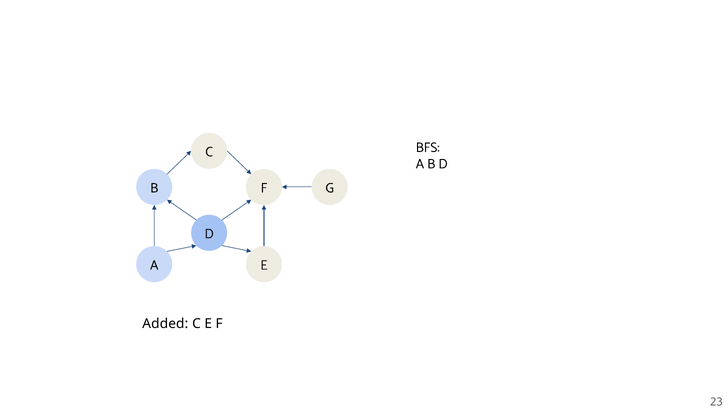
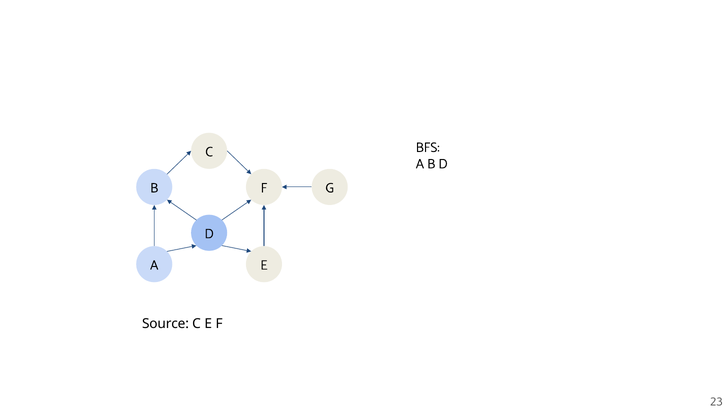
Added: Added -> Source (165, 323)
